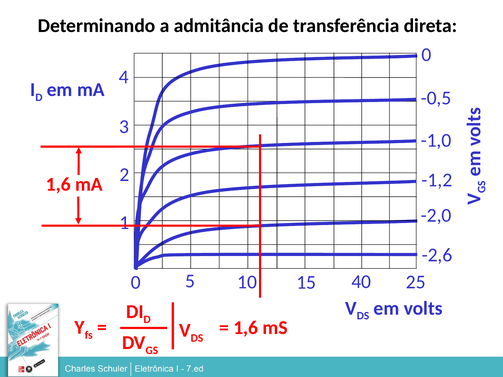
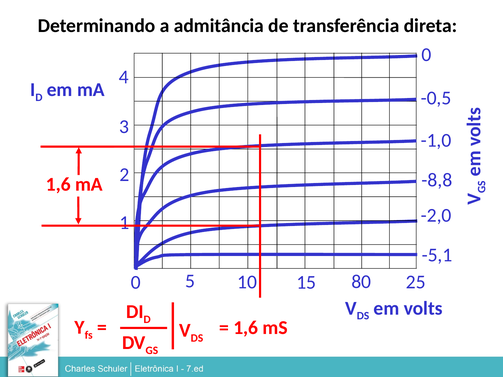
-1,2: -1,2 -> -8,8 (437, 180)
-2,6: -2,6 -> -5,1 (437, 255)
40: 40 -> 80 (361, 282)
